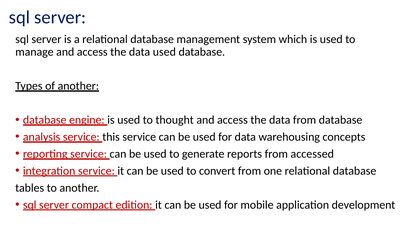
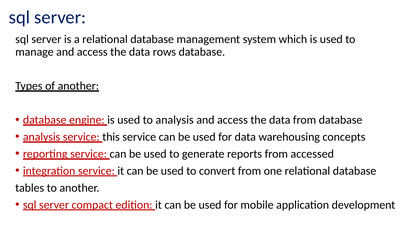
data used: used -> rows (164, 52)
to thought: thought -> analysis (175, 120)
